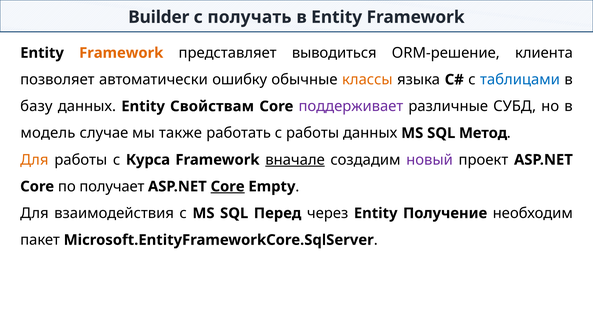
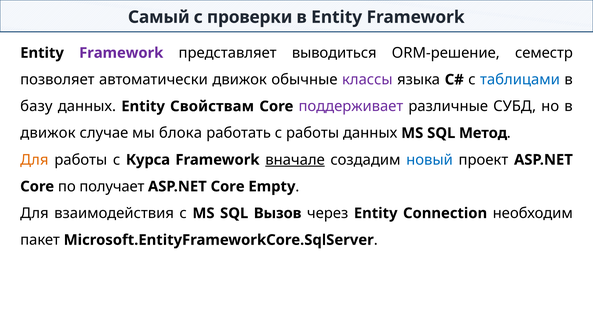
Builder: Builder -> Самый (159, 17)
получать: получать -> проверки (250, 17)
Framework colour: orange -> purple (121, 53)
клиента: клиента -> семестр (544, 53)
автоматически ошибку: ошибку -> движок (240, 80)
классы colour: orange -> purple (367, 80)
модель: модель -> движок (48, 133)
также: также -> блока (180, 133)
новый colour: purple -> blue (430, 160)
Core underline: present -> none (228, 186)
Перед: Перед -> Вызов (278, 213)
Получение: Получение -> Connection (445, 213)
